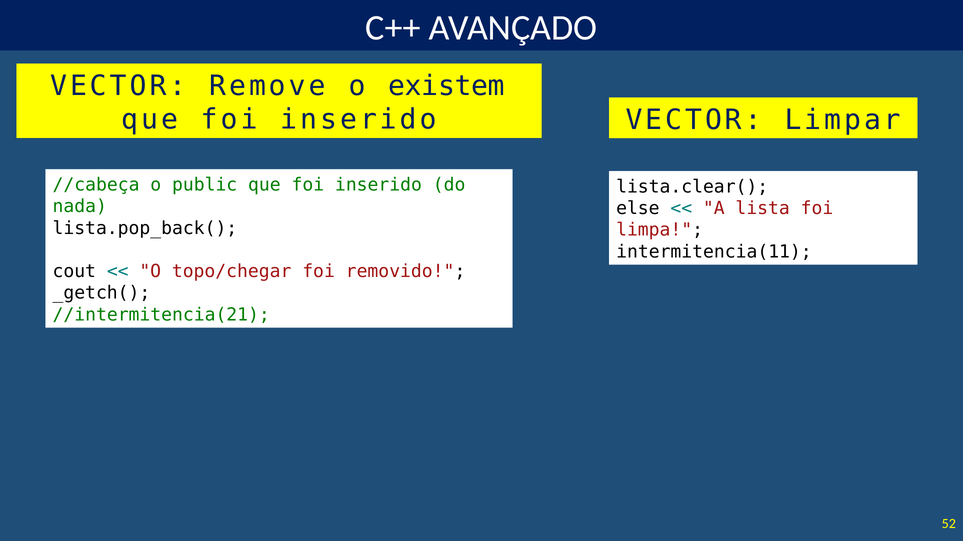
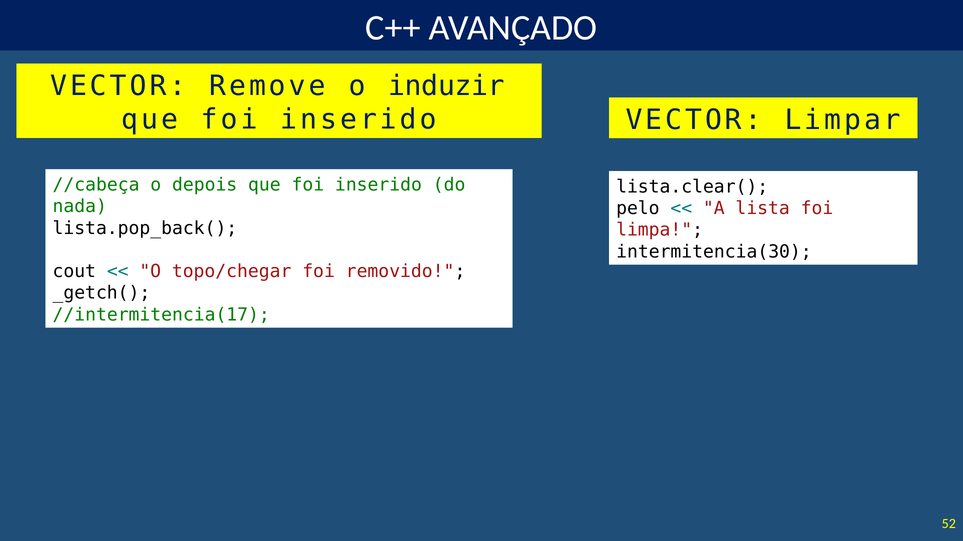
existem: existem -> induzir (447, 86)
public: public -> depois (205, 185)
else: else -> pelo (638, 209)
intermitencia(11: intermitencia(11 -> intermitencia(30 (714, 252)
//intermitencia(21: //intermitencia(21 -> //intermitencia(17 (161, 315)
